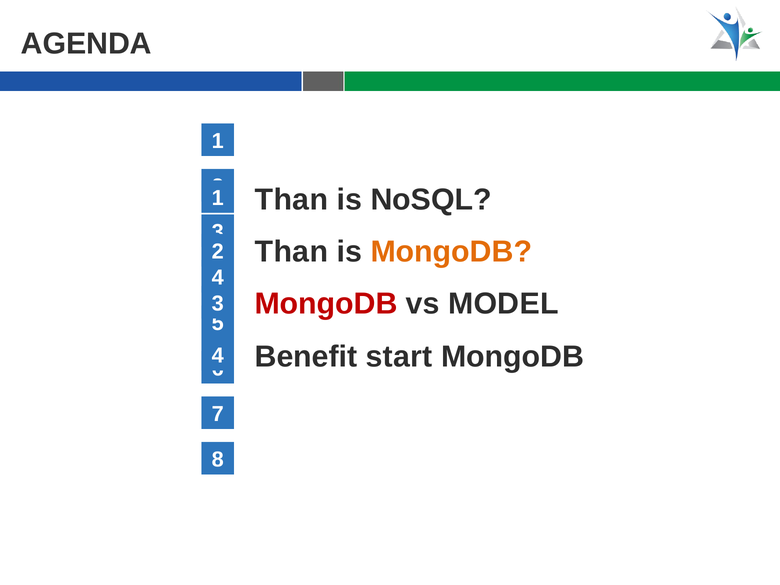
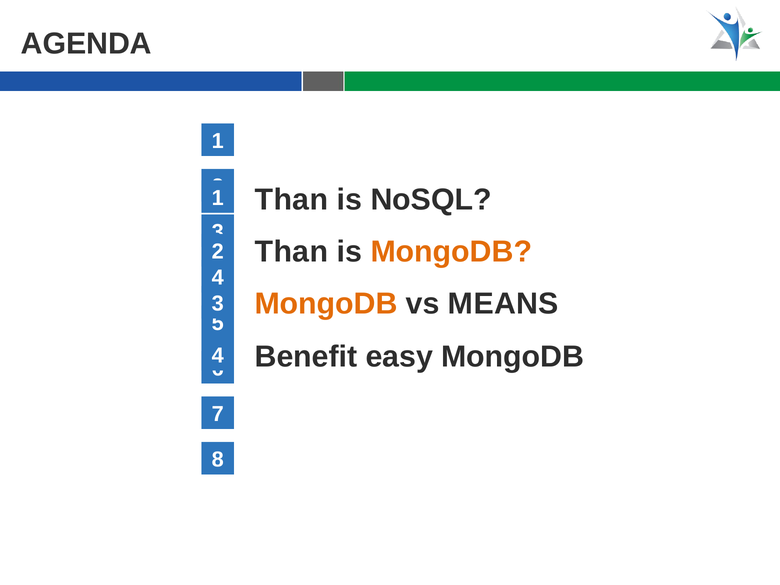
MongoDB colour: red -> orange (326, 304)
MODEL: MODEL -> MEANS (503, 304)
start: start -> easy (399, 357)
